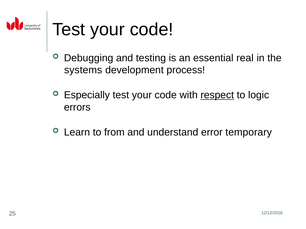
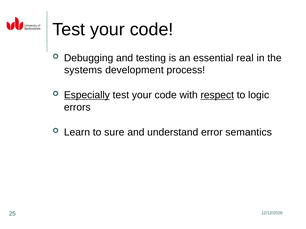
Especially underline: none -> present (87, 95)
from: from -> sure (114, 132)
temporary: temporary -> semantics (249, 132)
